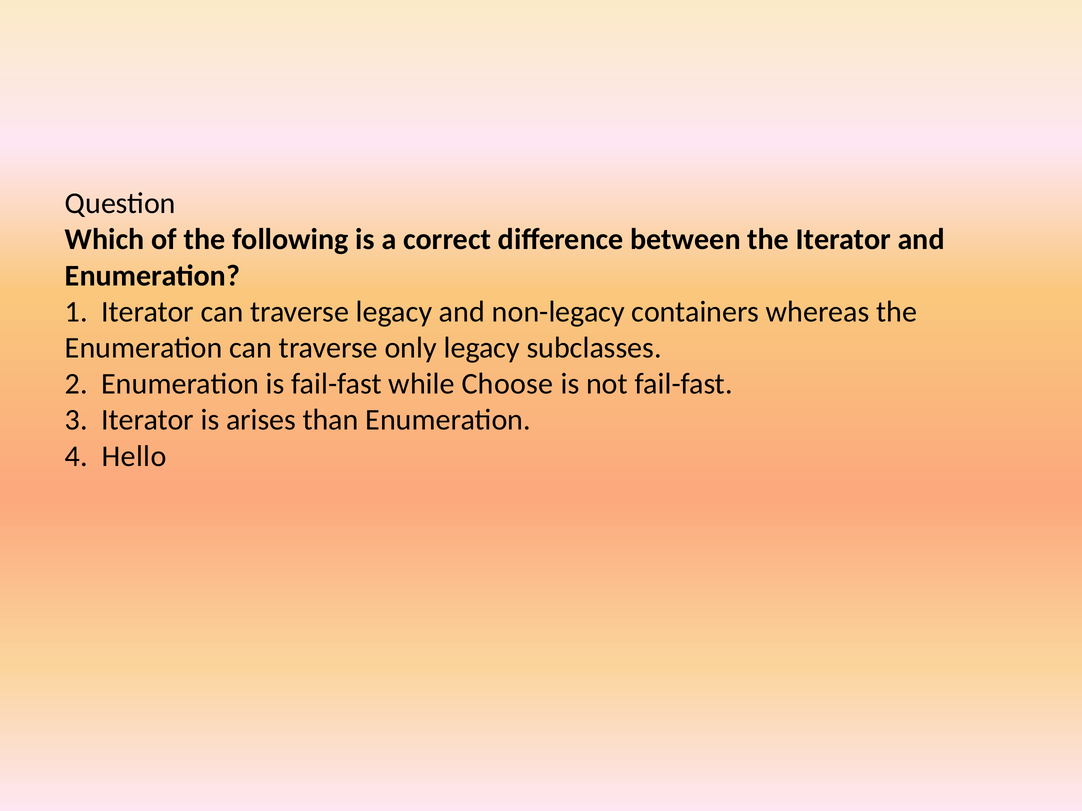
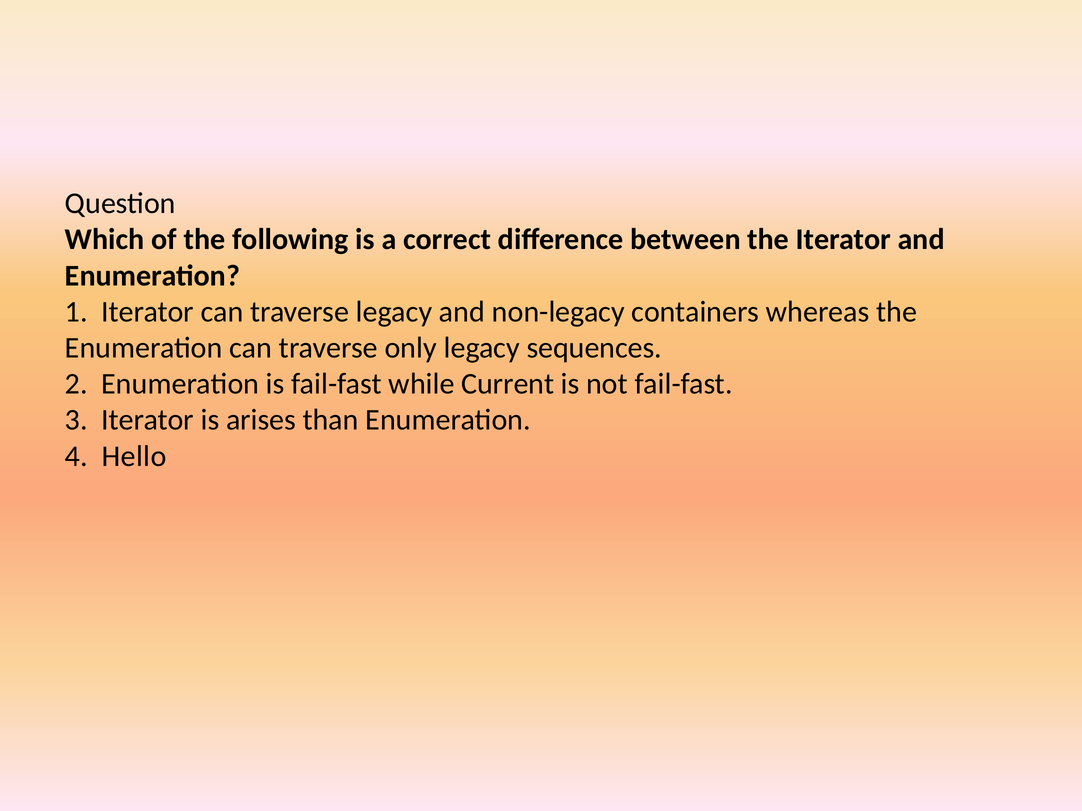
subclasses: subclasses -> sequences (594, 348)
Choose: Choose -> Current (508, 384)
